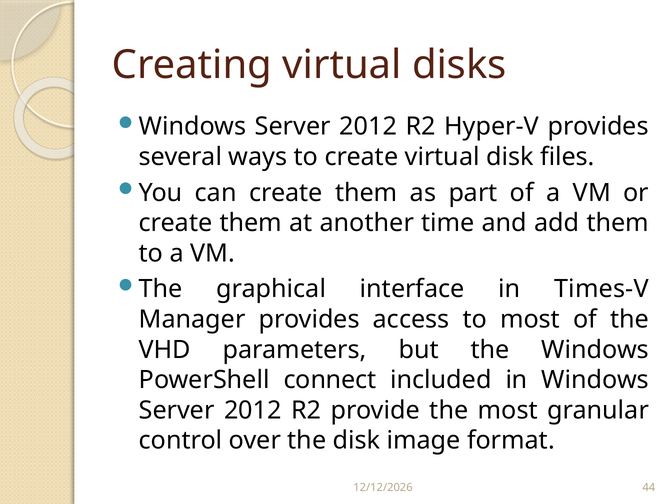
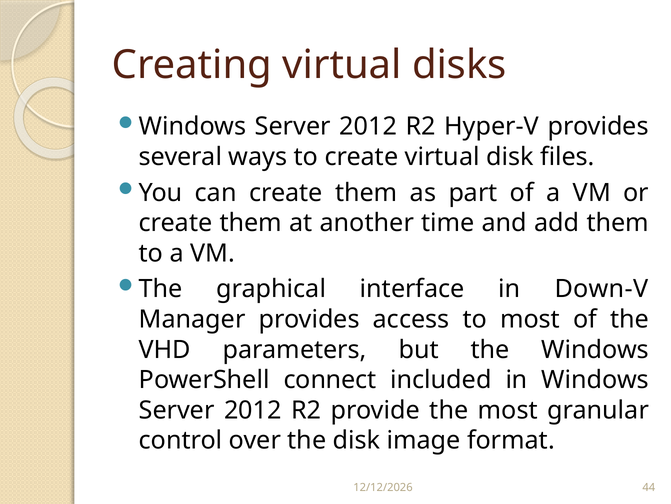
Times-V: Times-V -> Down-V (601, 289)
